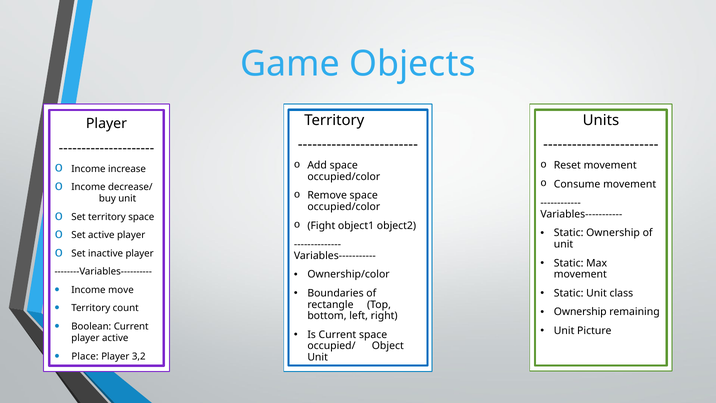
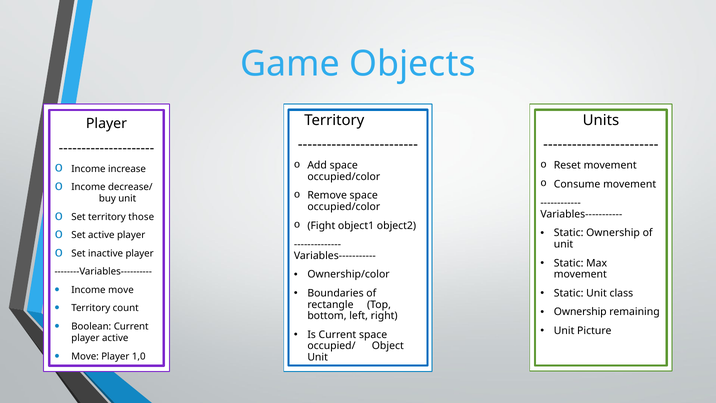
territory space: space -> those (141, 217)
Place: Place -> Move (85, 356)
3,2: 3,2 -> 1,0 (139, 356)
